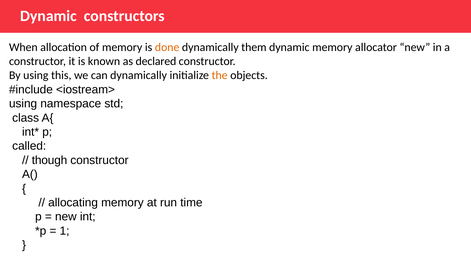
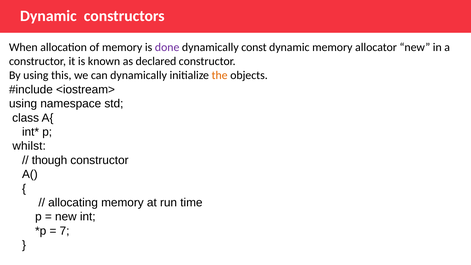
done colour: orange -> purple (167, 47)
them: them -> const (254, 47)
called: called -> whilst (29, 146)
1: 1 -> 7 (65, 231)
